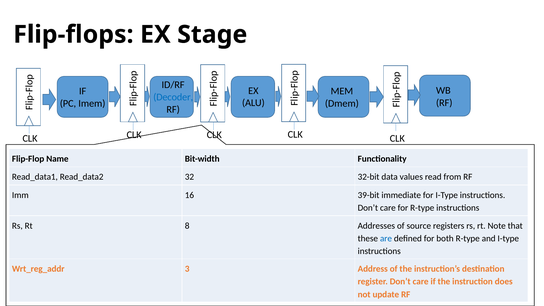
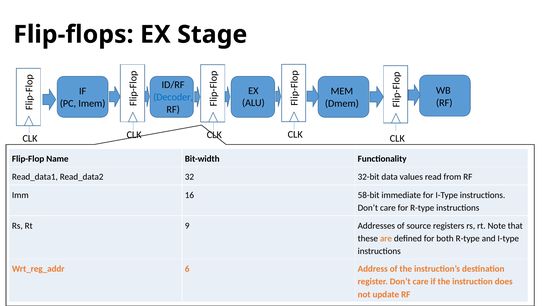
39-bit: 39-bit -> 58-bit (369, 195)
8: 8 -> 9 (187, 226)
are colour: blue -> orange (386, 238)
3: 3 -> 6 (187, 269)
